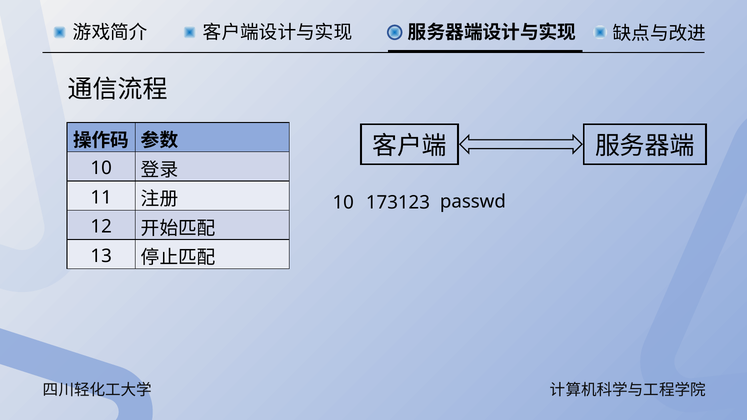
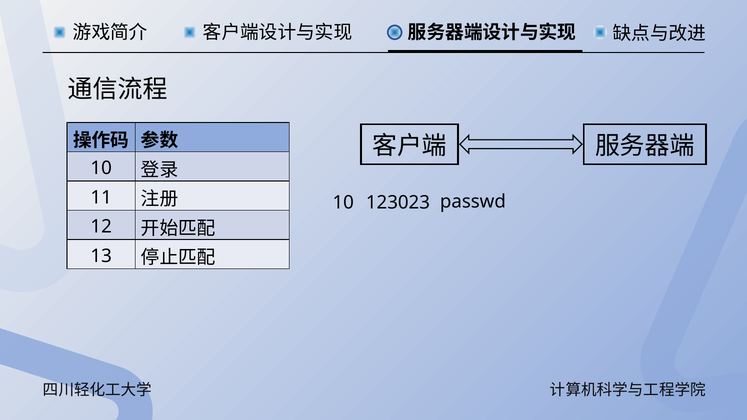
173123: 173123 -> 123023 (398, 203)
